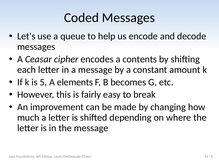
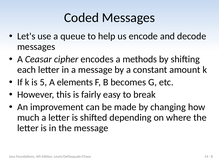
contents: contents -> methods (140, 59)
